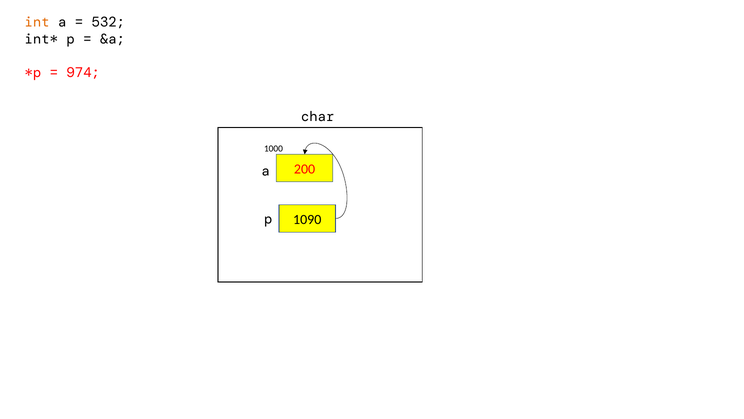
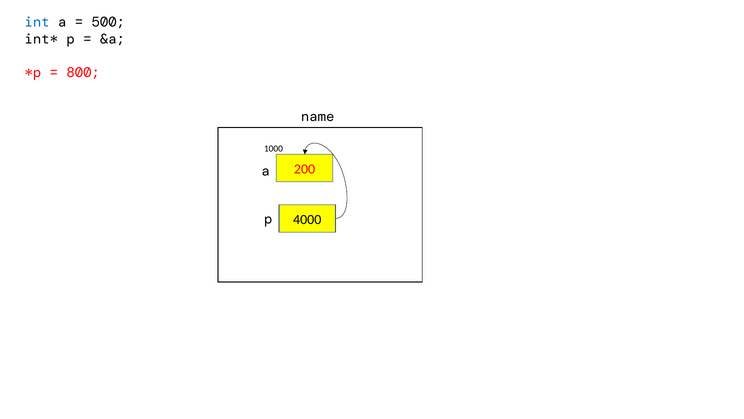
int colour: orange -> blue (37, 22)
532: 532 -> 500 (108, 22)
974: 974 -> 800 (83, 72)
char: char -> name (318, 117)
1090: 1090 -> 4000 (307, 219)
